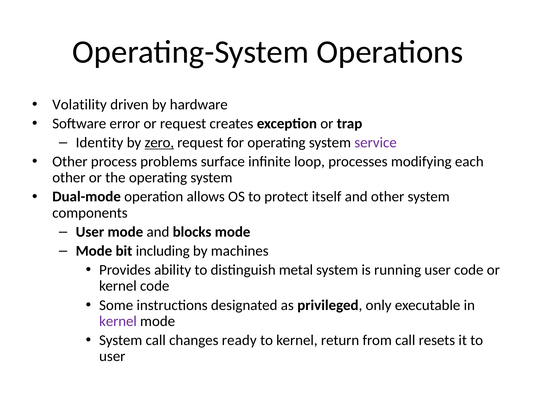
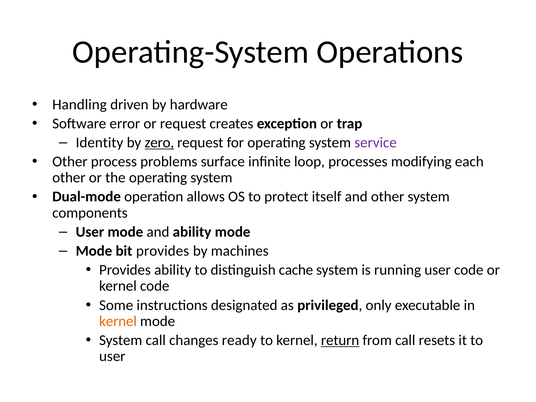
Volatility: Volatility -> Handling (80, 104)
and blocks: blocks -> ability (192, 232)
bit including: including -> provides (163, 251)
metal: metal -> cache (296, 270)
kernel colour: purple -> orange (118, 321)
return underline: none -> present (340, 340)
